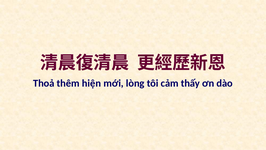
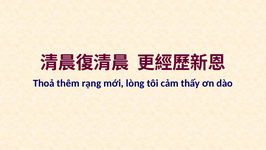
hiện: hiện -> rạng (91, 83)
